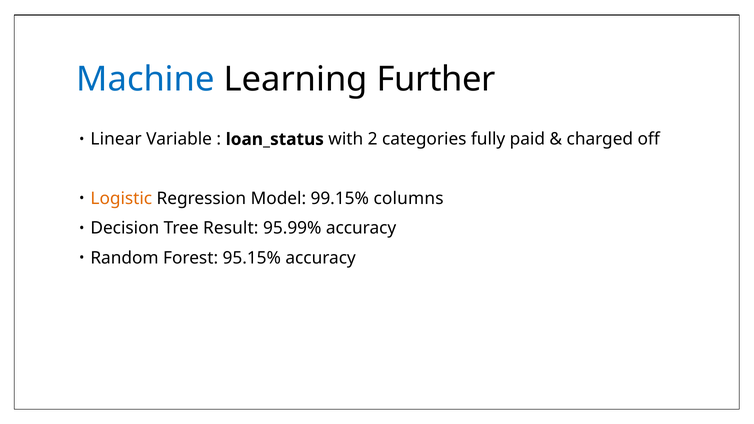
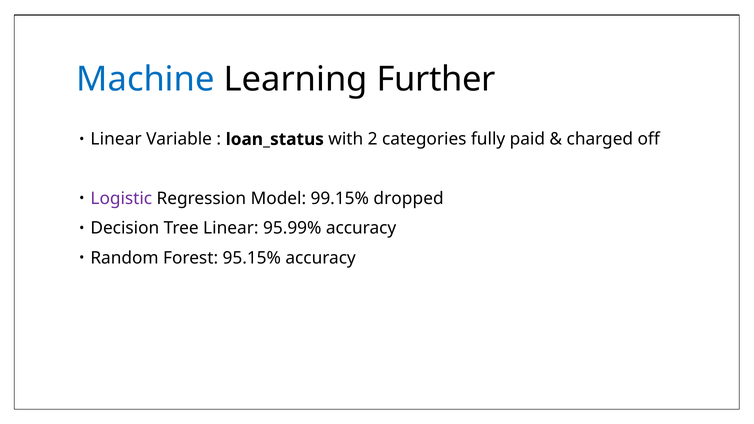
Logistic colour: orange -> purple (121, 199)
columns: columns -> dropped (409, 199)
Tree Result: Result -> Linear (231, 228)
